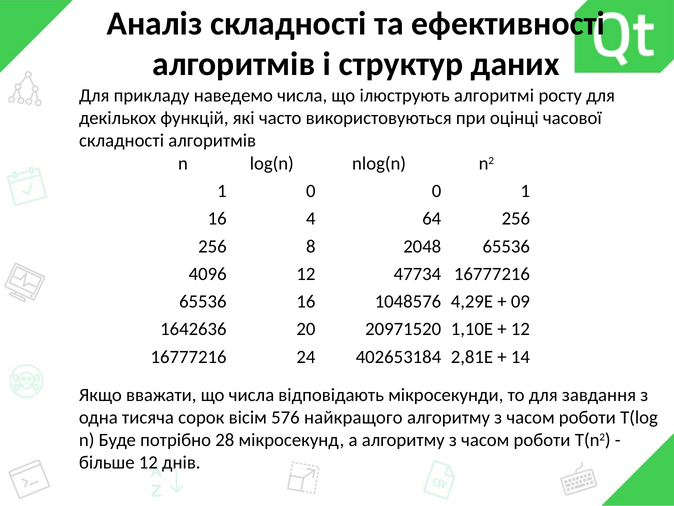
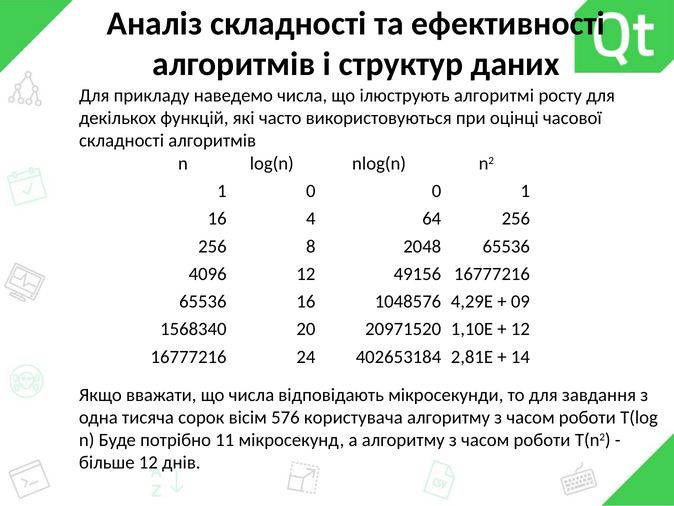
47734: 47734 -> 49156 (417, 274)
1642636: 1642636 -> 1568340 (193, 329)
найкращого: найкращого -> користувача (353, 417)
28: 28 -> 11 (225, 440)
